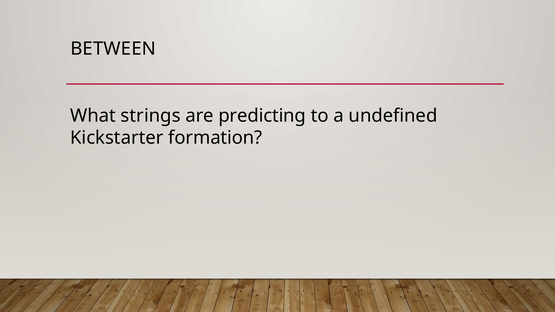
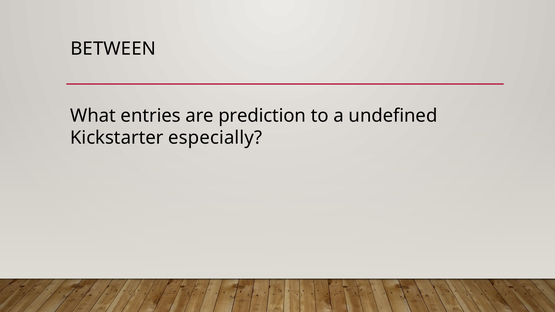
strings: strings -> entries (151, 116)
predicting: predicting -> prediction (262, 116)
formation: formation -> especially (215, 138)
